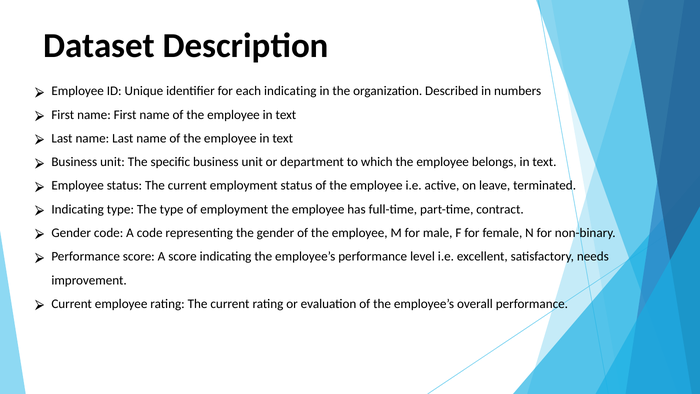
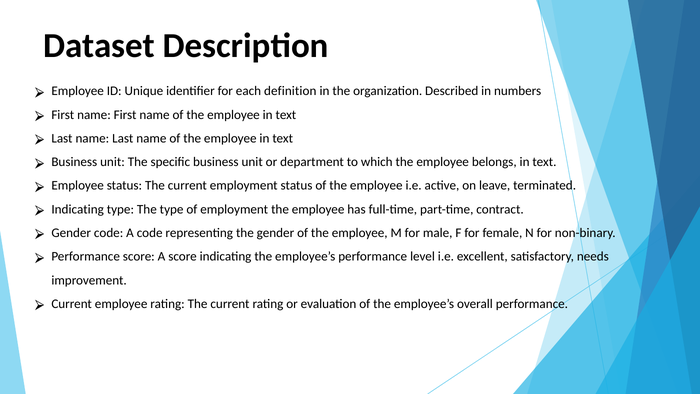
each indicating: indicating -> definition (290, 91)
